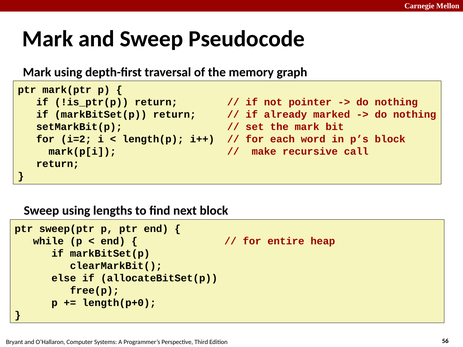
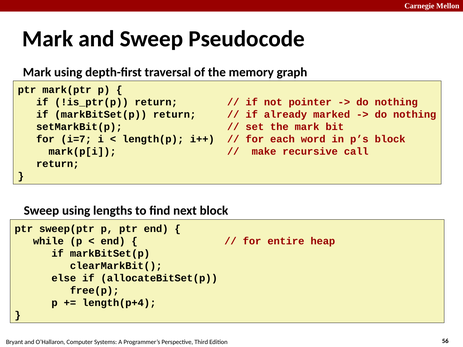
i=2: i=2 -> i=7 (76, 139)
length(p+0: length(p+0 -> length(p+4 (119, 303)
